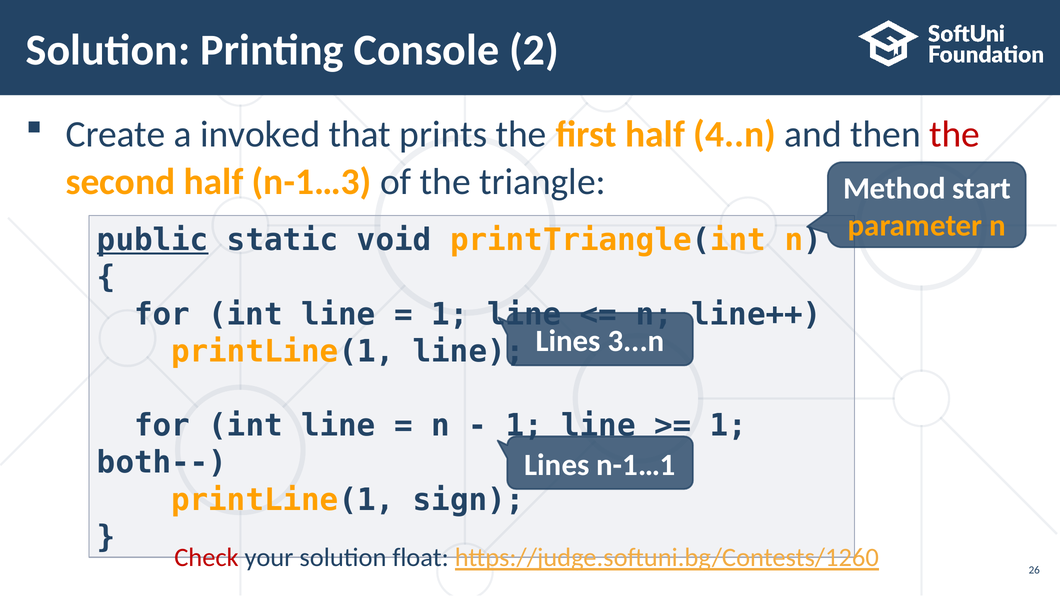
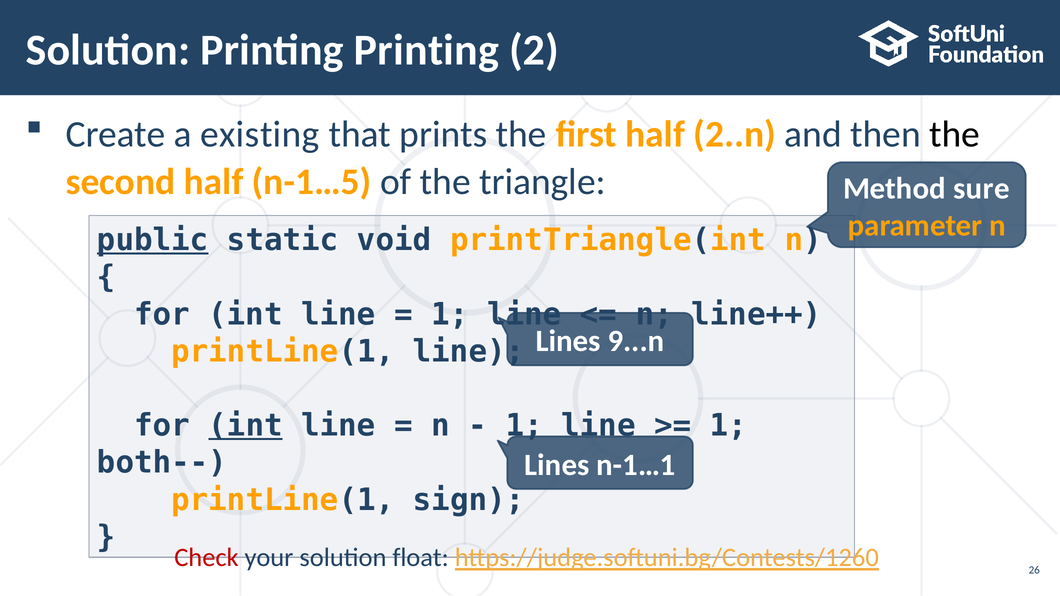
Printing Console: Console -> Printing (426, 50)
invoked: invoked -> existing (260, 135)
4..n: 4..n -> 2..n (735, 135)
the colour: red -> black (955, 135)
n-1…3: n-1…3 -> n-1…5 (312, 182)
start: start -> sure (981, 188)
3...n: 3...n -> 9...n (636, 341)
int underline: none -> present (246, 426)
